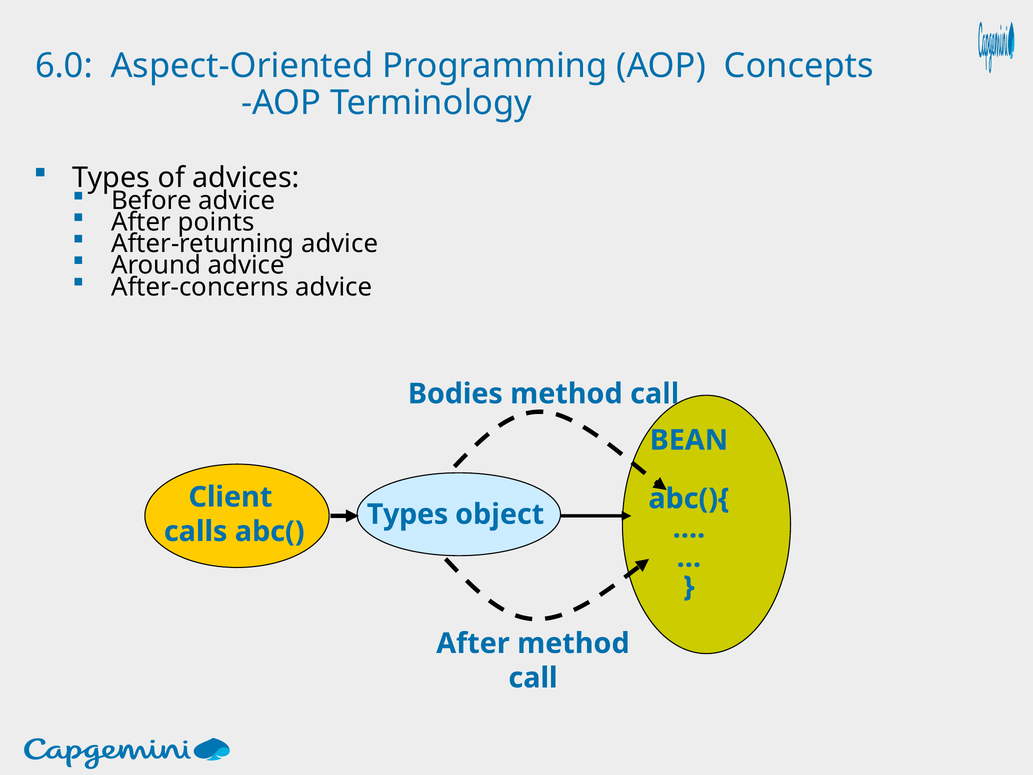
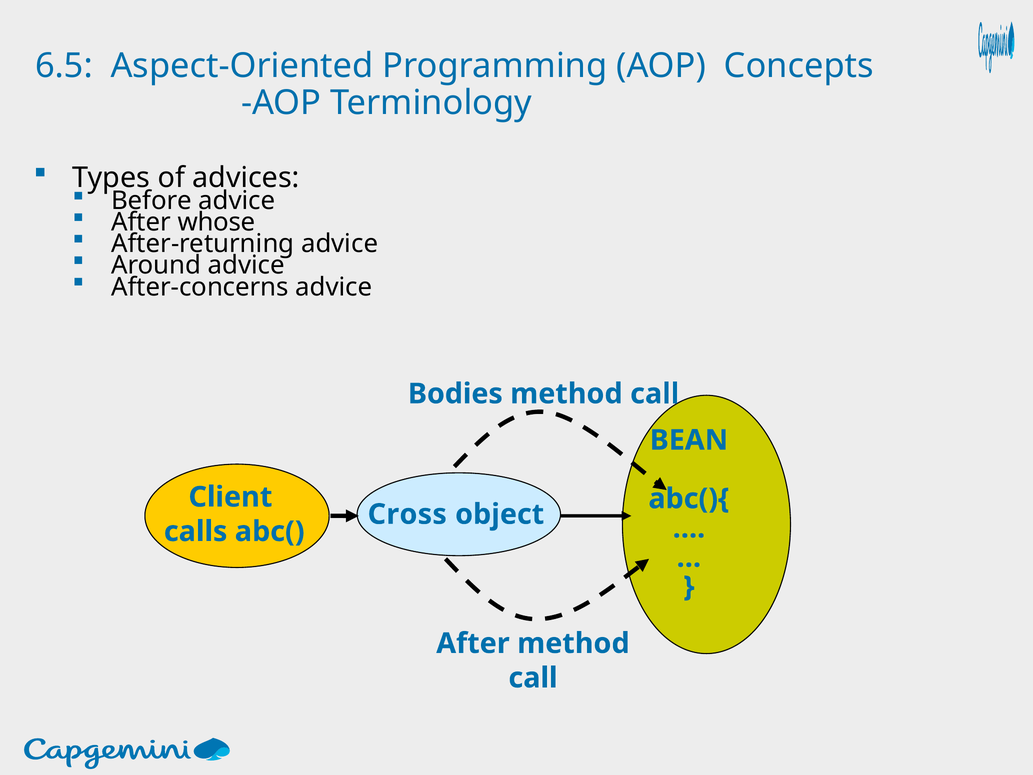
6.0: 6.0 -> 6.5 (64, 66)
points: points -> whose (216, 222)
Types: Types -> Cross (407, 514)
